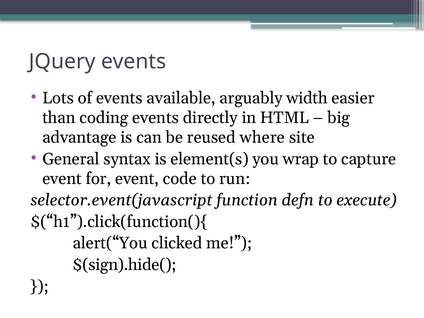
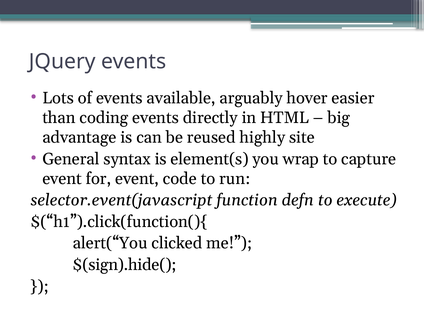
width: width -> hover (307, 98)
where: where -> highly (262, 137)
